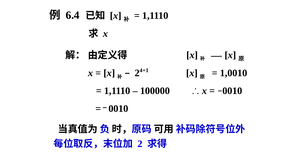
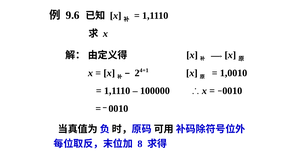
6.4: 6.4 -> 9.6 (73, 15)
2: 2 -> 8 (140, 144)
